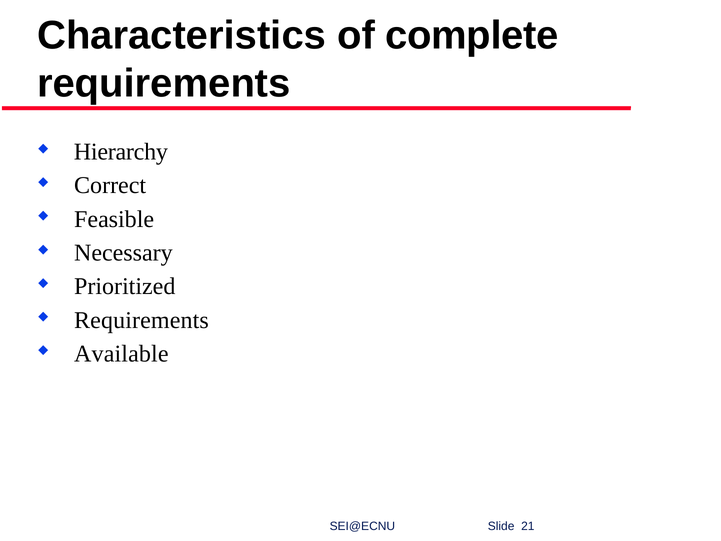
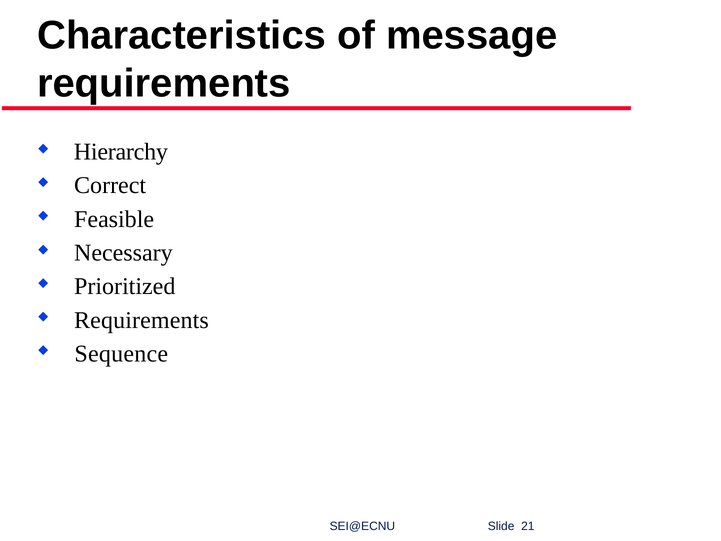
complete: complete -> message (472, 35)
Available: Available -> Sequence (121, 354)
